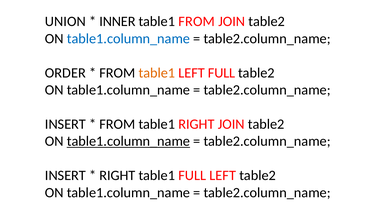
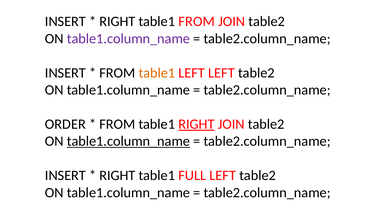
UNION: UNION -> INSERT (65, 21)
INNER: INNER -> RIGHT (117, 21)
table1.column_name colour: blue -> purple (128, 39)
ORDER: ORDER -> INSERT (65, 73)
LEFT FULL: FULL -> LEFT (221, 73)
INSERT: INSERT -> ORDER (65, 124)
RIGHT underline: none -> present (196, 124)
